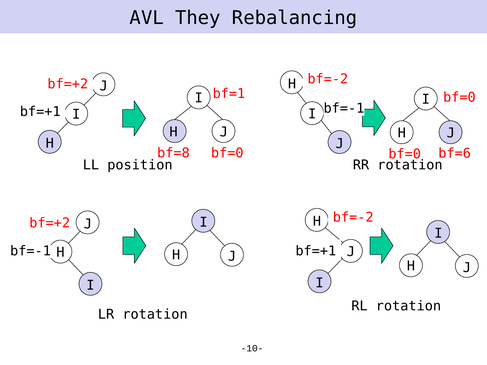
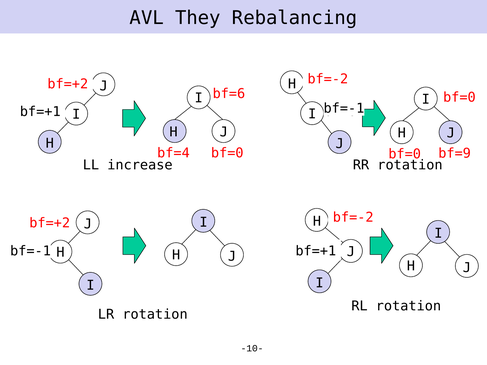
bf=1: bf=1 -> bf=6 (229, 94)
bf=8: bf=8 -> bf=4 (173, 153)
bf=6: bf=6 -> bf=9 (455, 153)
position: position -> increase (140, 165)
